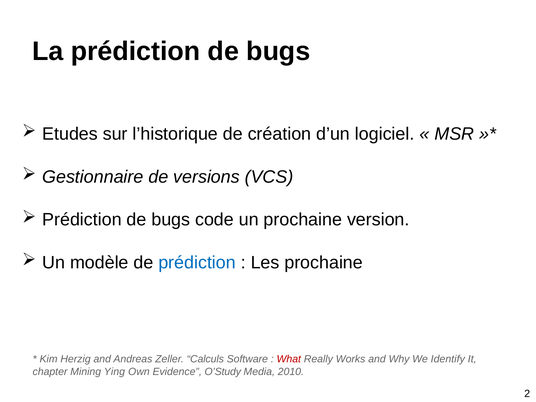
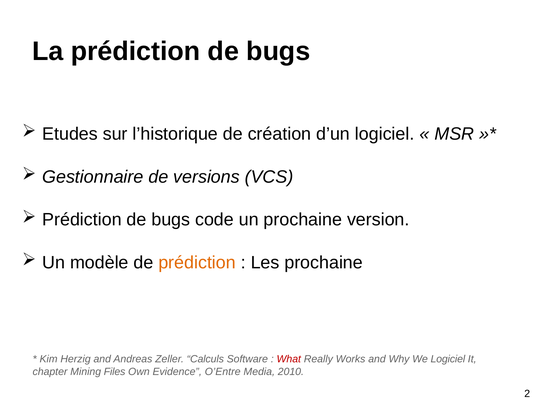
prédiction colour: blue -> orange (197, 263)
We Identify: Identify -> Logiciel (448, 359)
Ying: Ying -> Files (115, 372)
O’Study: O’Study -> O’Entre (223, 372)
